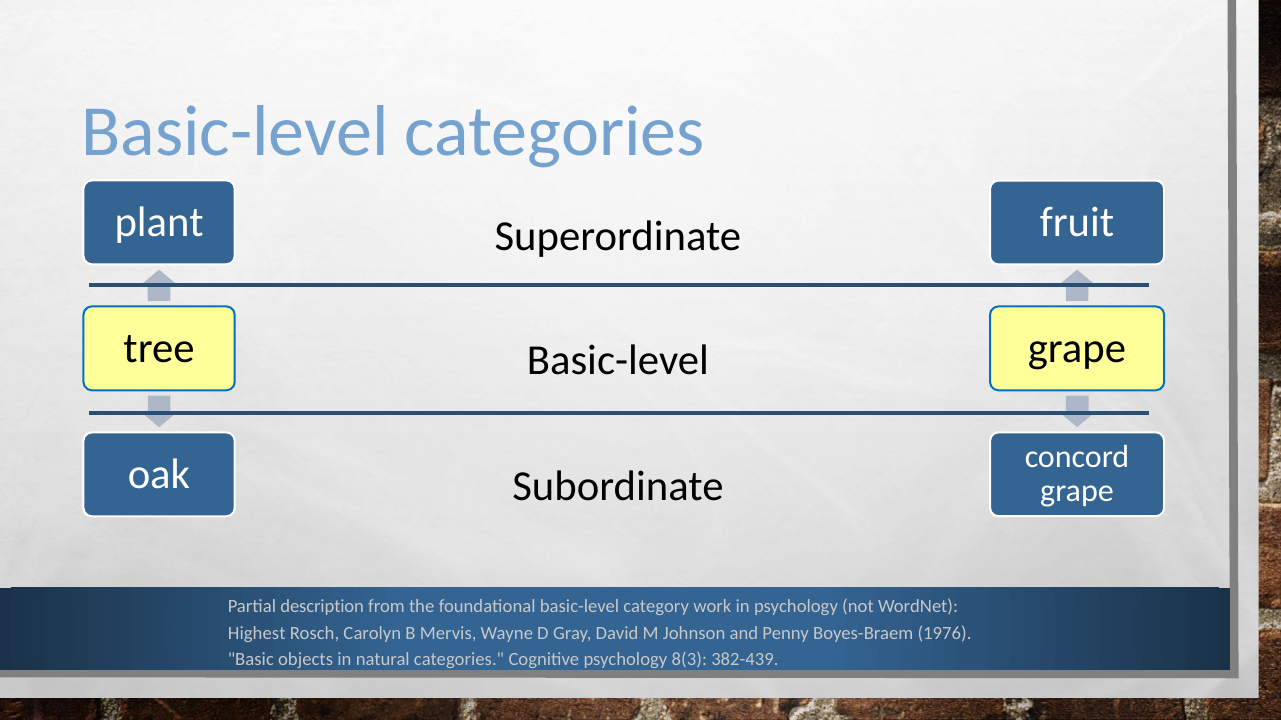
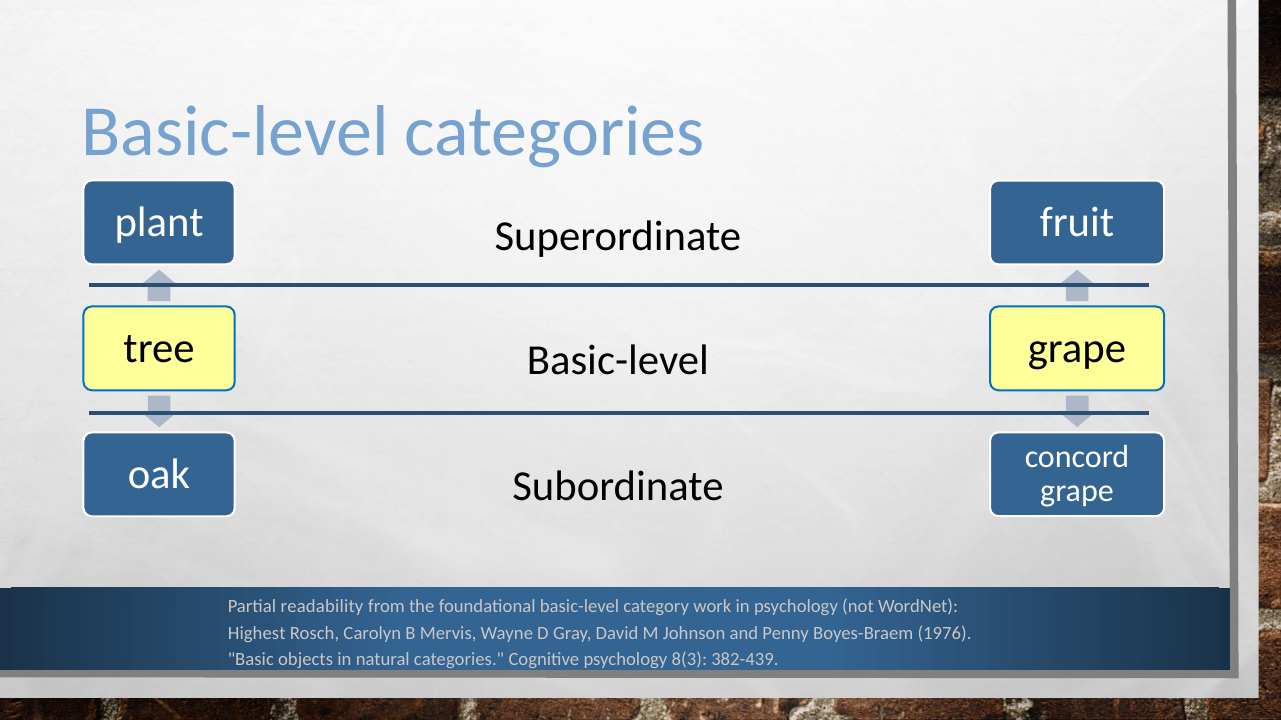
description: description -> readability (322, 607)
